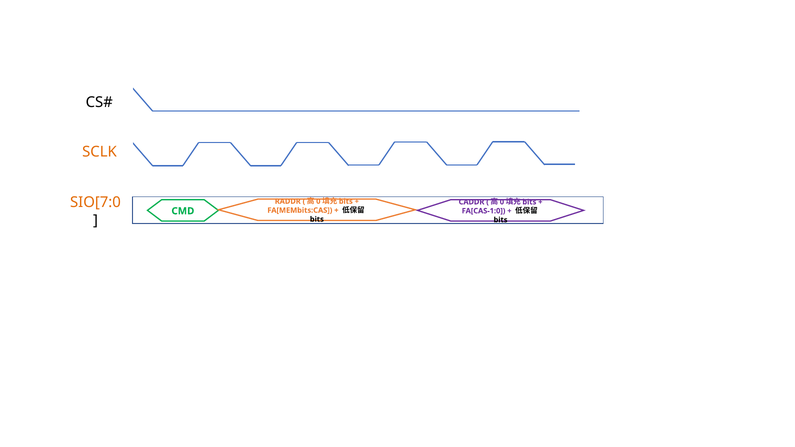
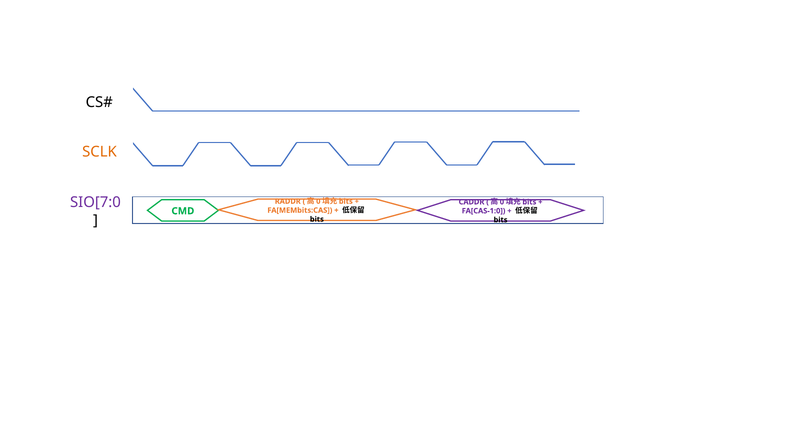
SIO[7:0 colour: orange -> purple (95, 202)
